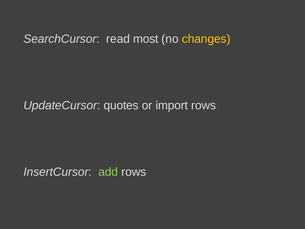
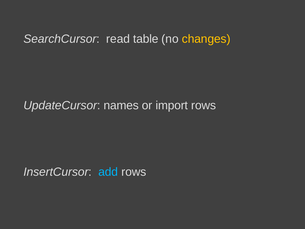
most: most -> table (146, 39)
quotes: quotes -> names (121, 105)
add colour: light green -> light blue (108, 172)
